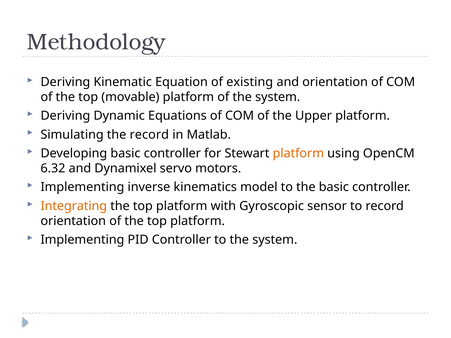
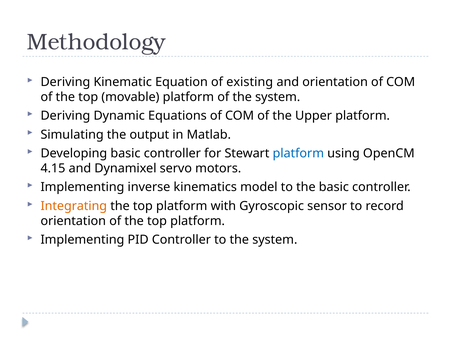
the record: record -> output (149, 135)
platform colour: orange -> blue (298, 153)
6.32: 6.32 -> 4.15 (53, 169)
